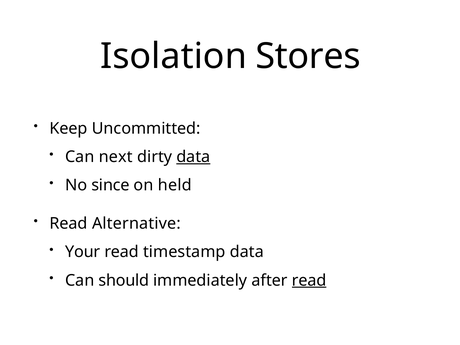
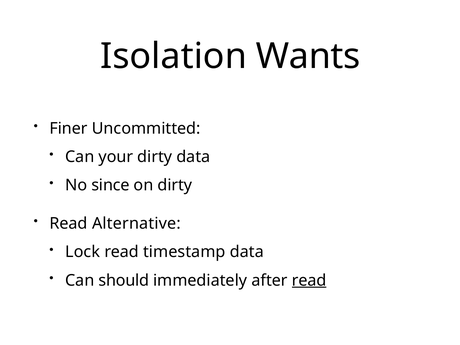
Stores: Stores -> Wants (308, 56)
Keep: Keep -> Finer (69, 128)
next: next -> your (116, 157)
data underline: present -> none (193, 157)
on held: held -> dirty (175, 185)
Your: Your -> Lock (83, 252)
